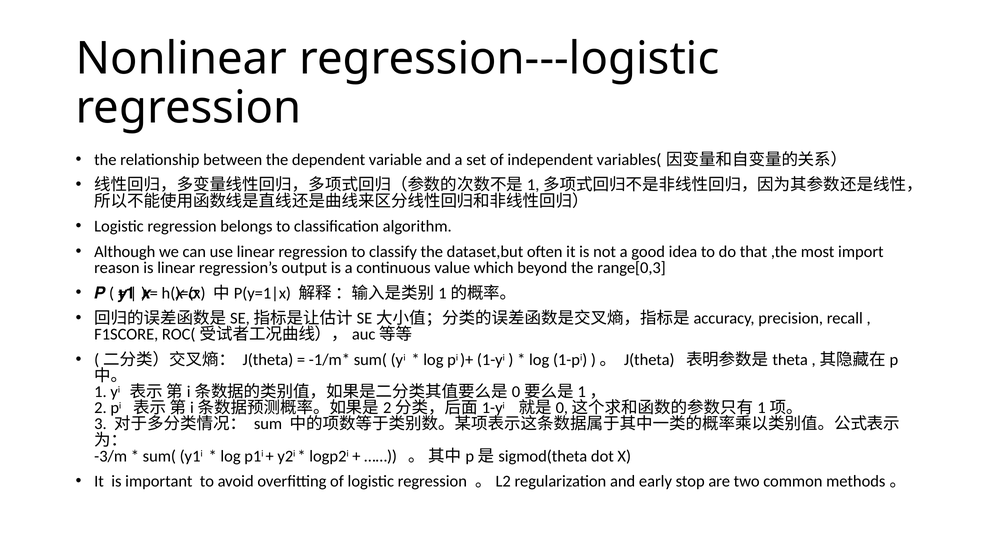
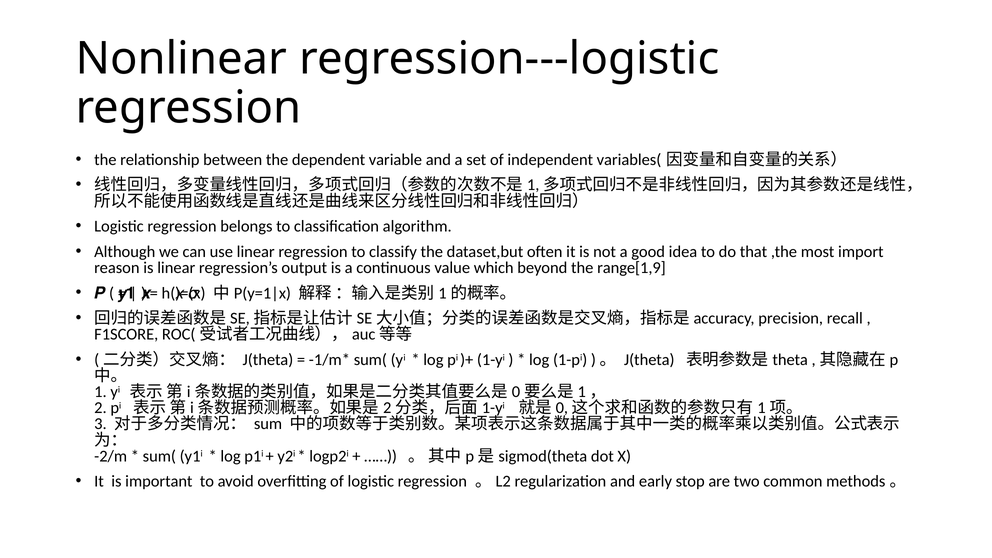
range[0,3: range[0,3 -> range[1,9 (631, 268)
-3/m: -3/m -> -2/m (111, 456)
